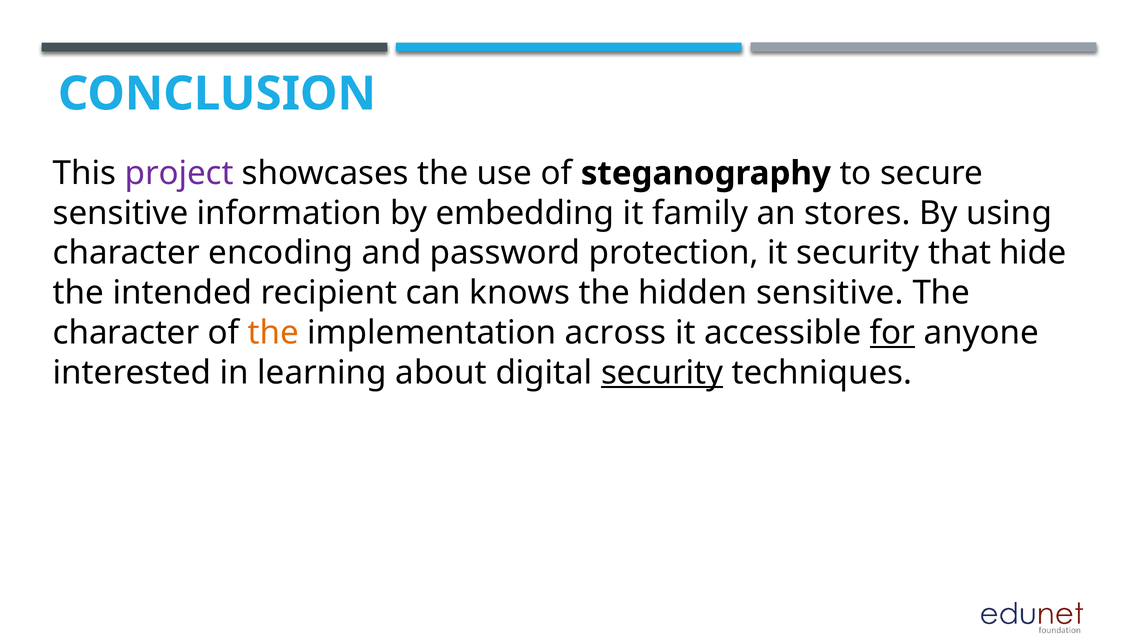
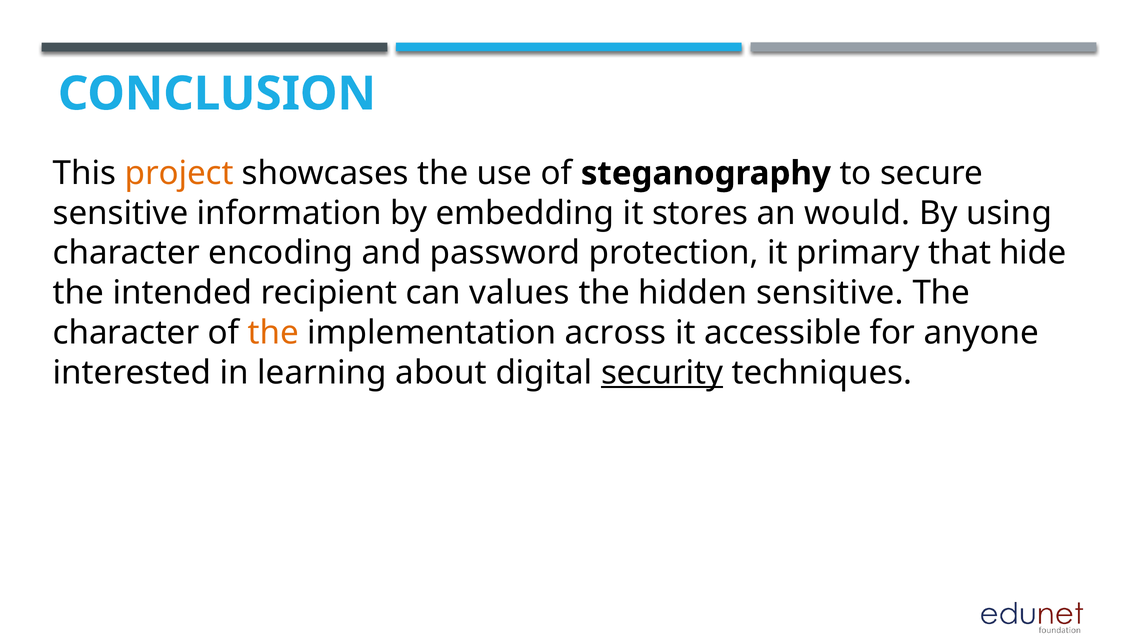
project colour: purple -> orange (179, 173)
family: family -> stores (700, 213)
stores: stores -> would (857, 213)
it security: security -> primary (858, 253)
knows: knows -> values (520, 293)
for underline: present -> none (892, 333)
